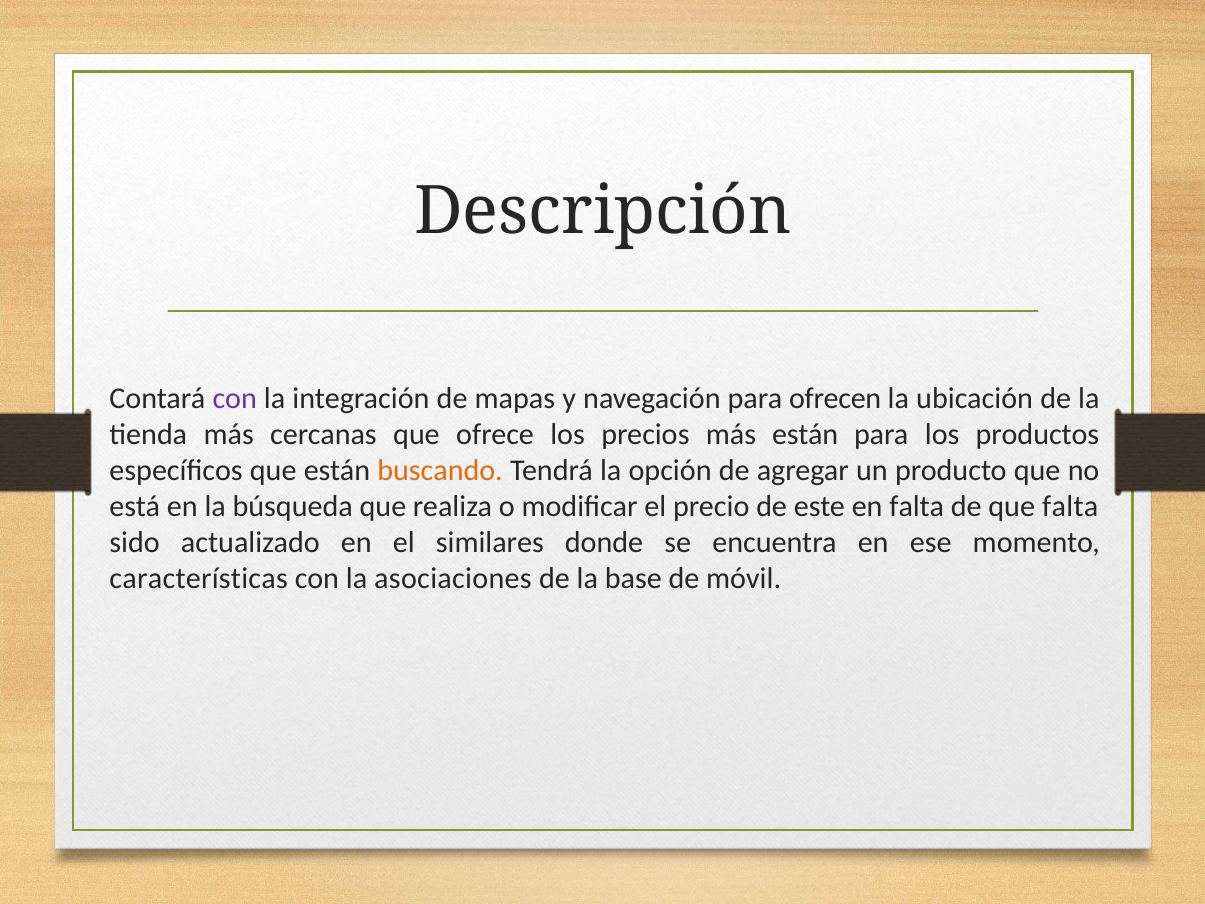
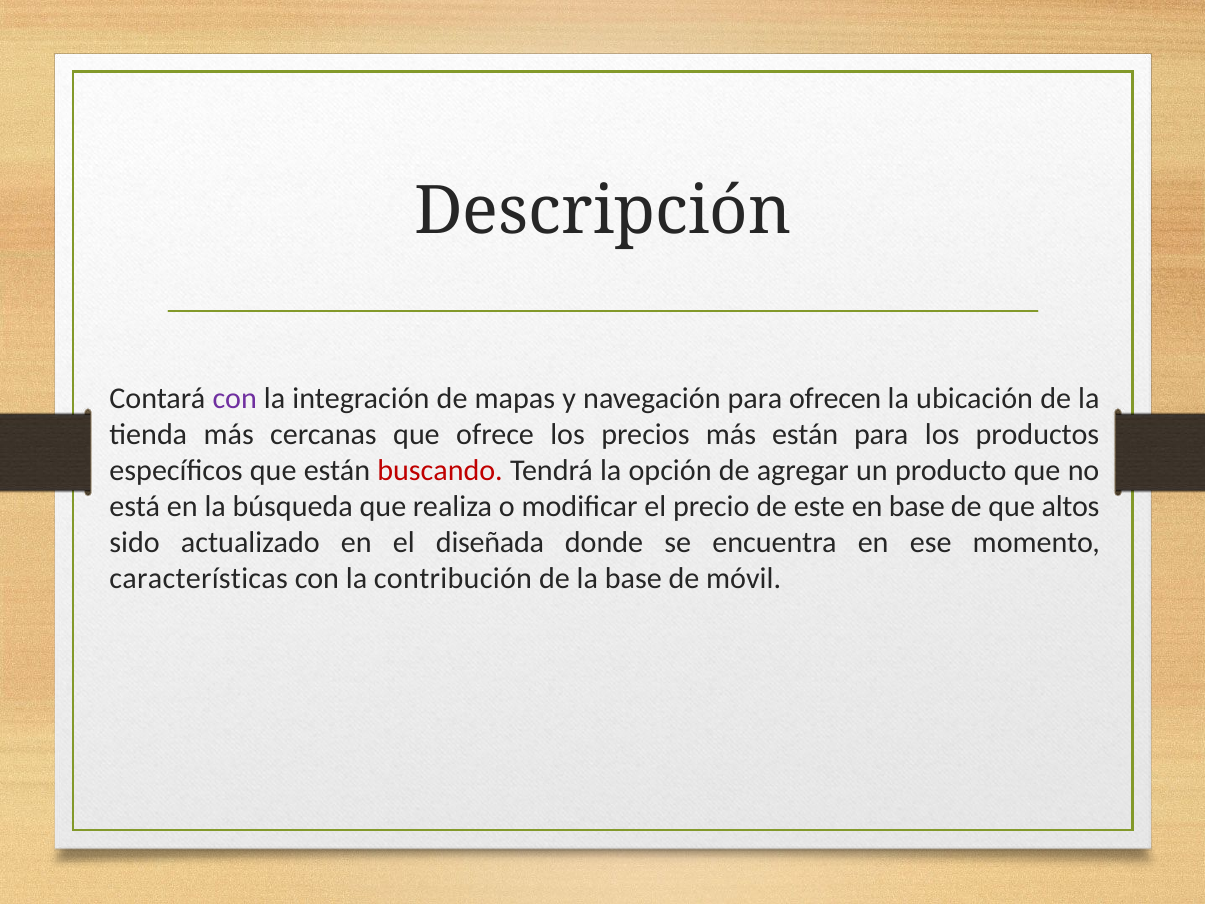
buscando colour: orange -> red (440, 470)
en falta: falta -> base (917, 506)
que falta: falta -> altos (1071, 506)
similares: similares -> diseñada (490, 543)
asociaciones: asociaciones -> contribución (453, 579)
